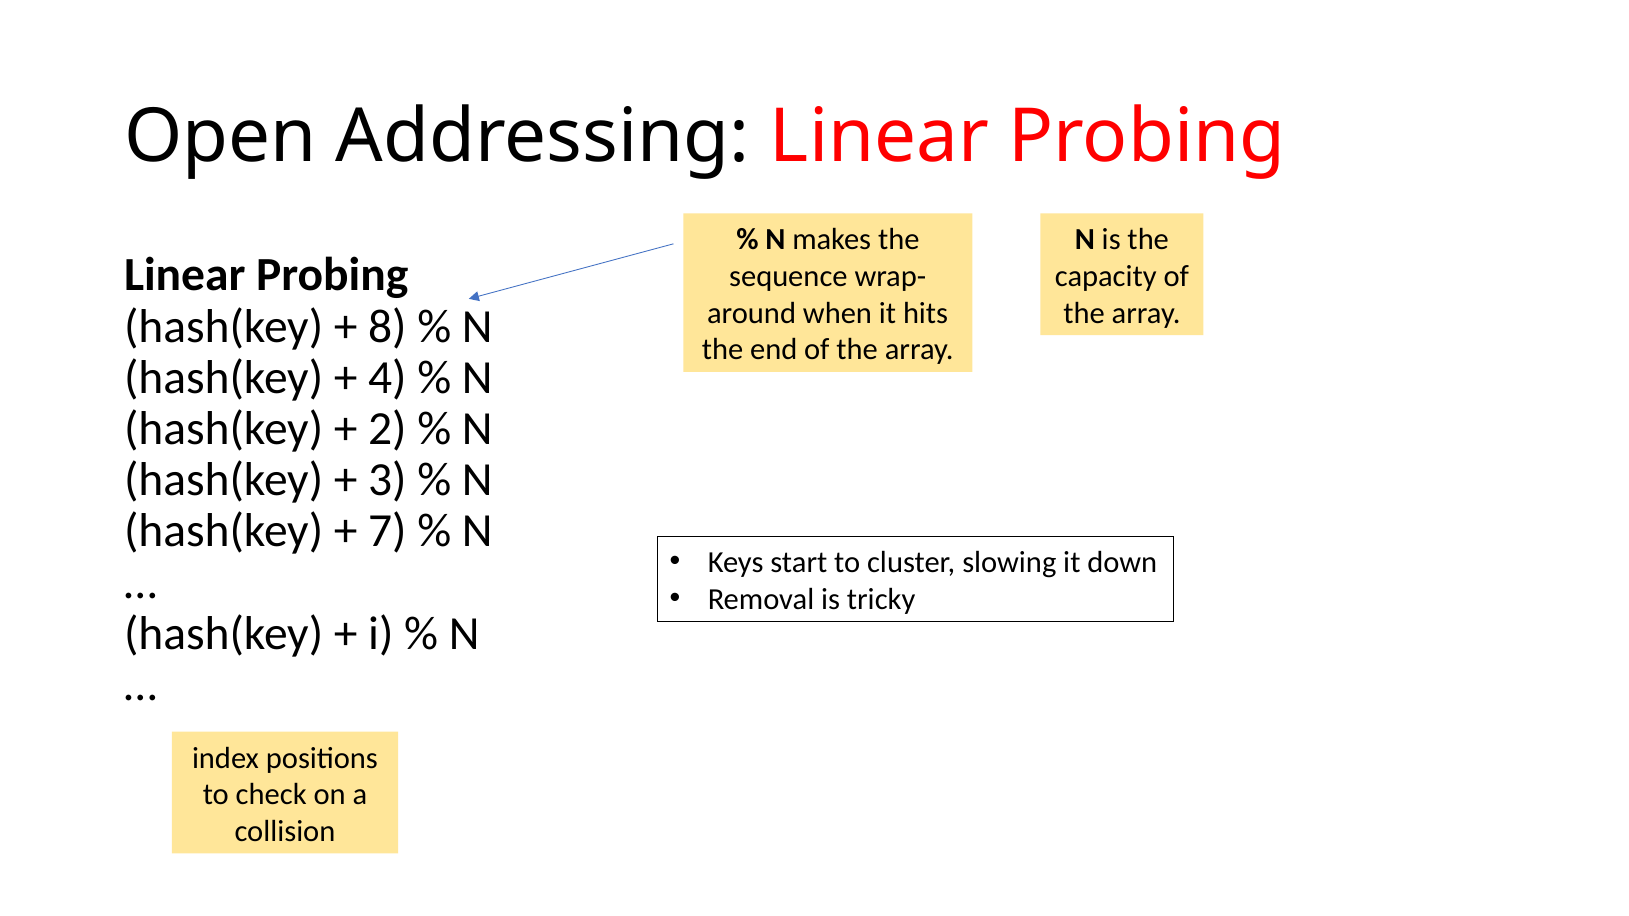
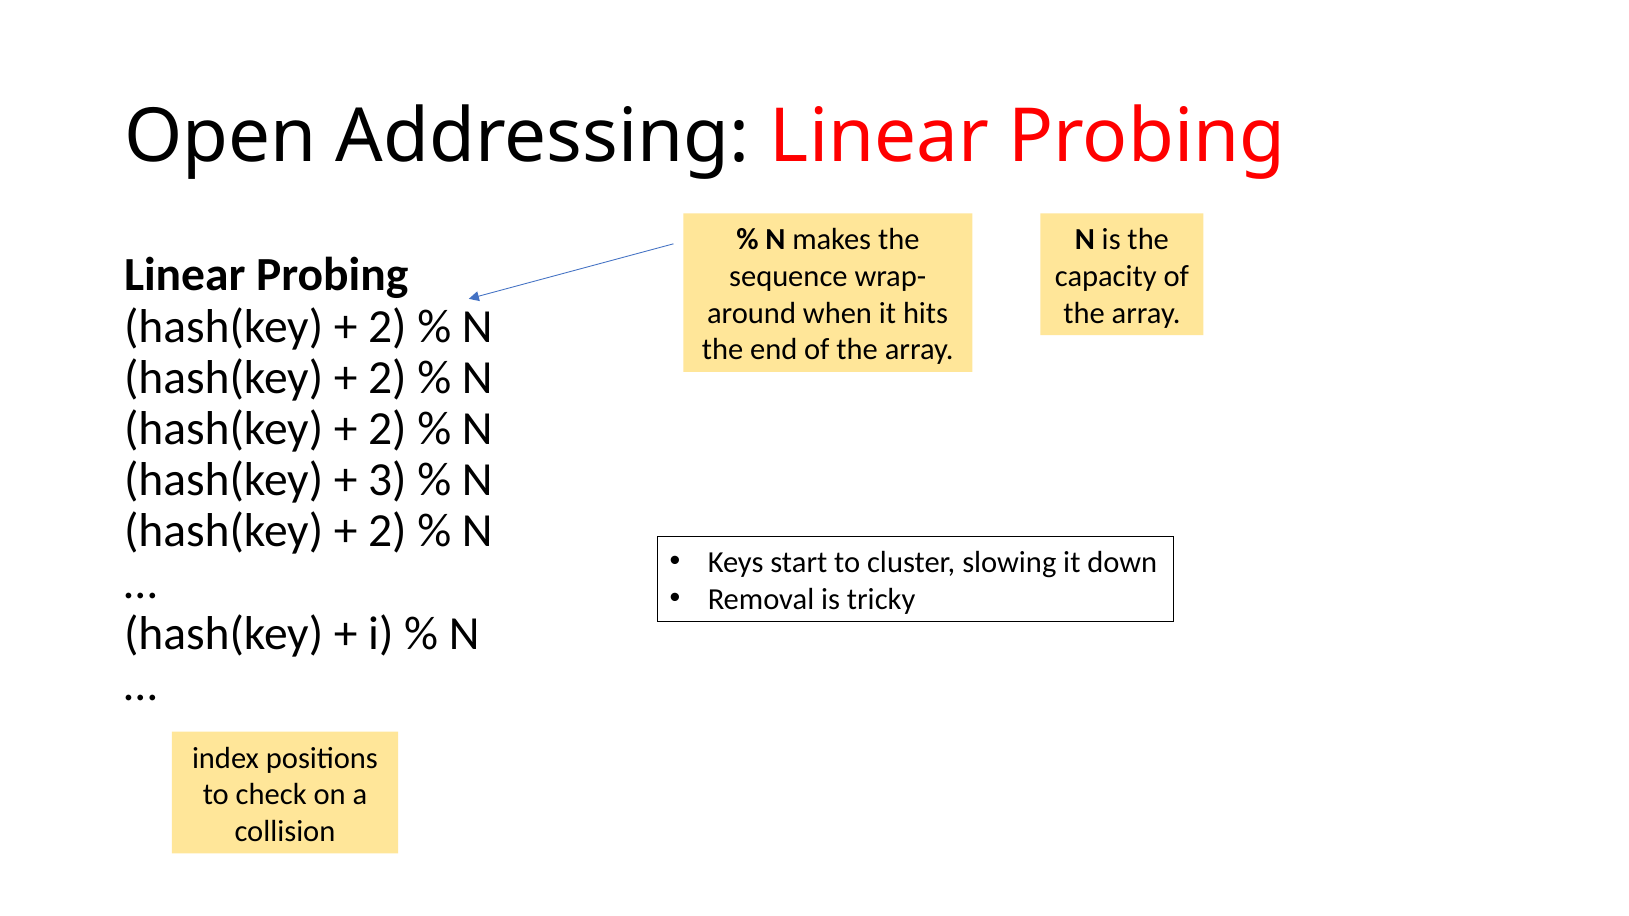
8: 8 -> 2 (387, 327)
4: 4 -> 2 (387, 378)
7: 7 -> 2 (387, 531)
